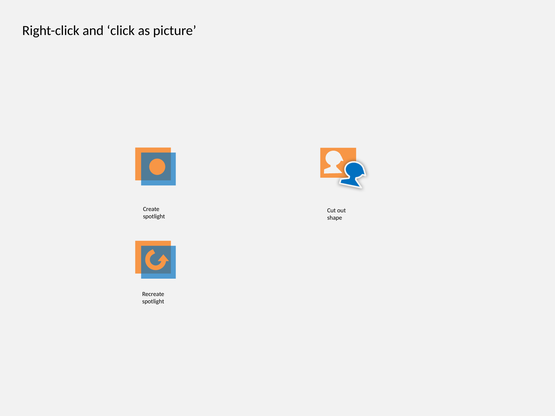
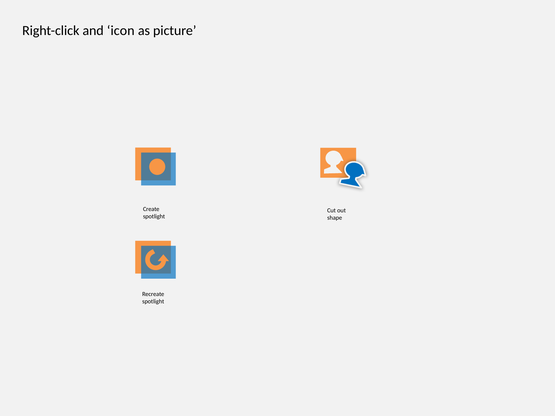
click: click -> icon (121, 31)
